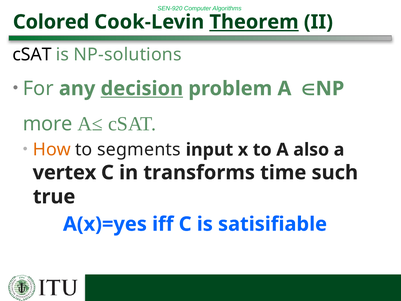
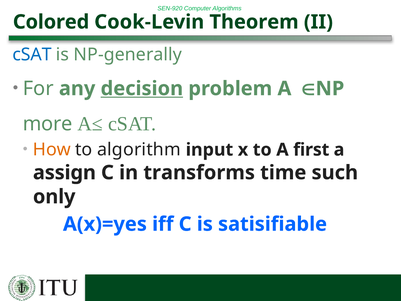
Theorem underline: present -> none (254, 22)
cSAT colour: black -> blue (32, 54)
NP-solutions: NP-solutions -> NP-generally (128, 54)
segments: segments -> algorithm (139, 150)
also: also -> first (311, 150)
vertex: vertex -> assign (64, 172)
true: true -> only (54, 197)
